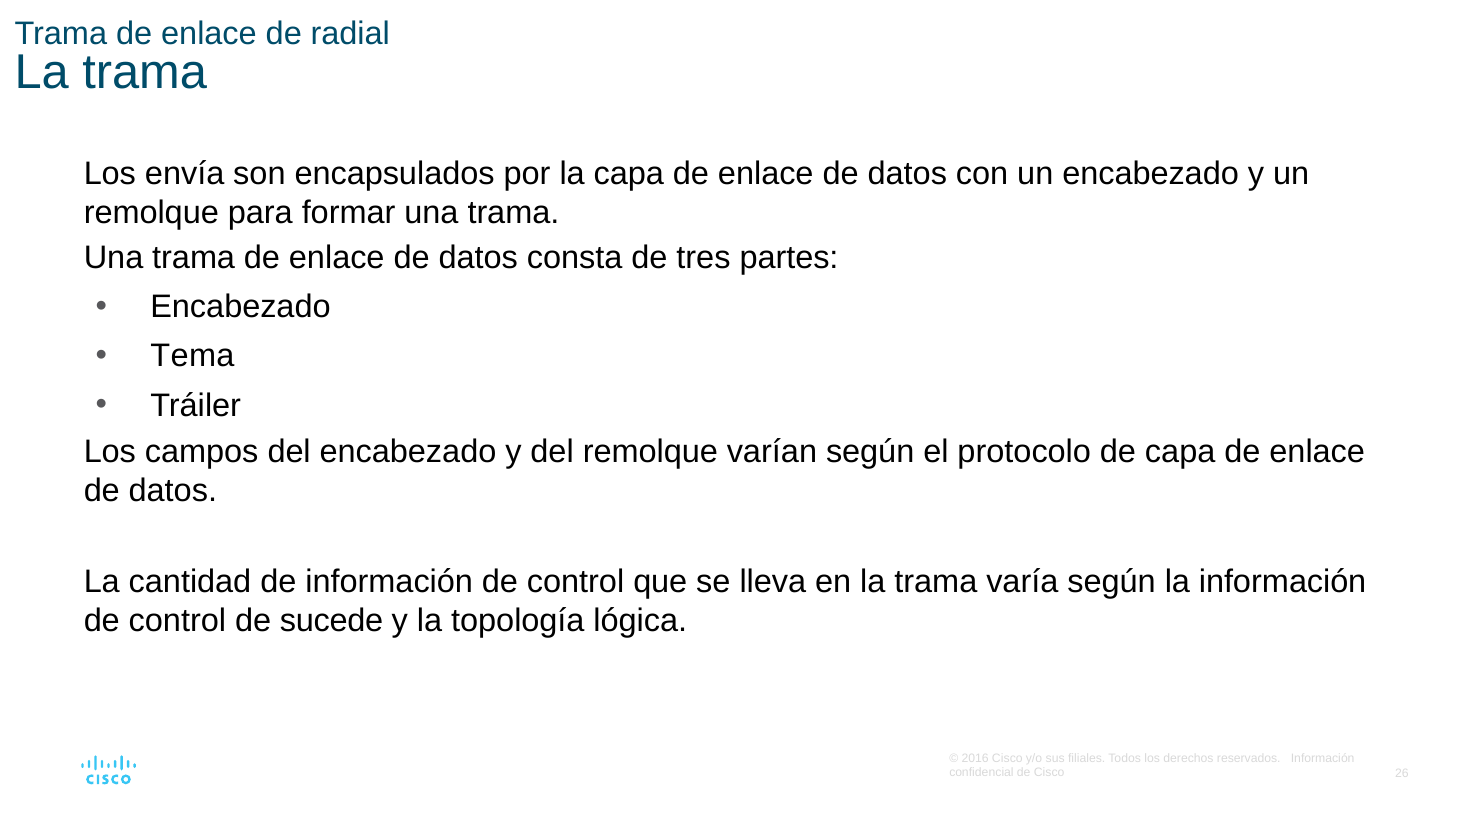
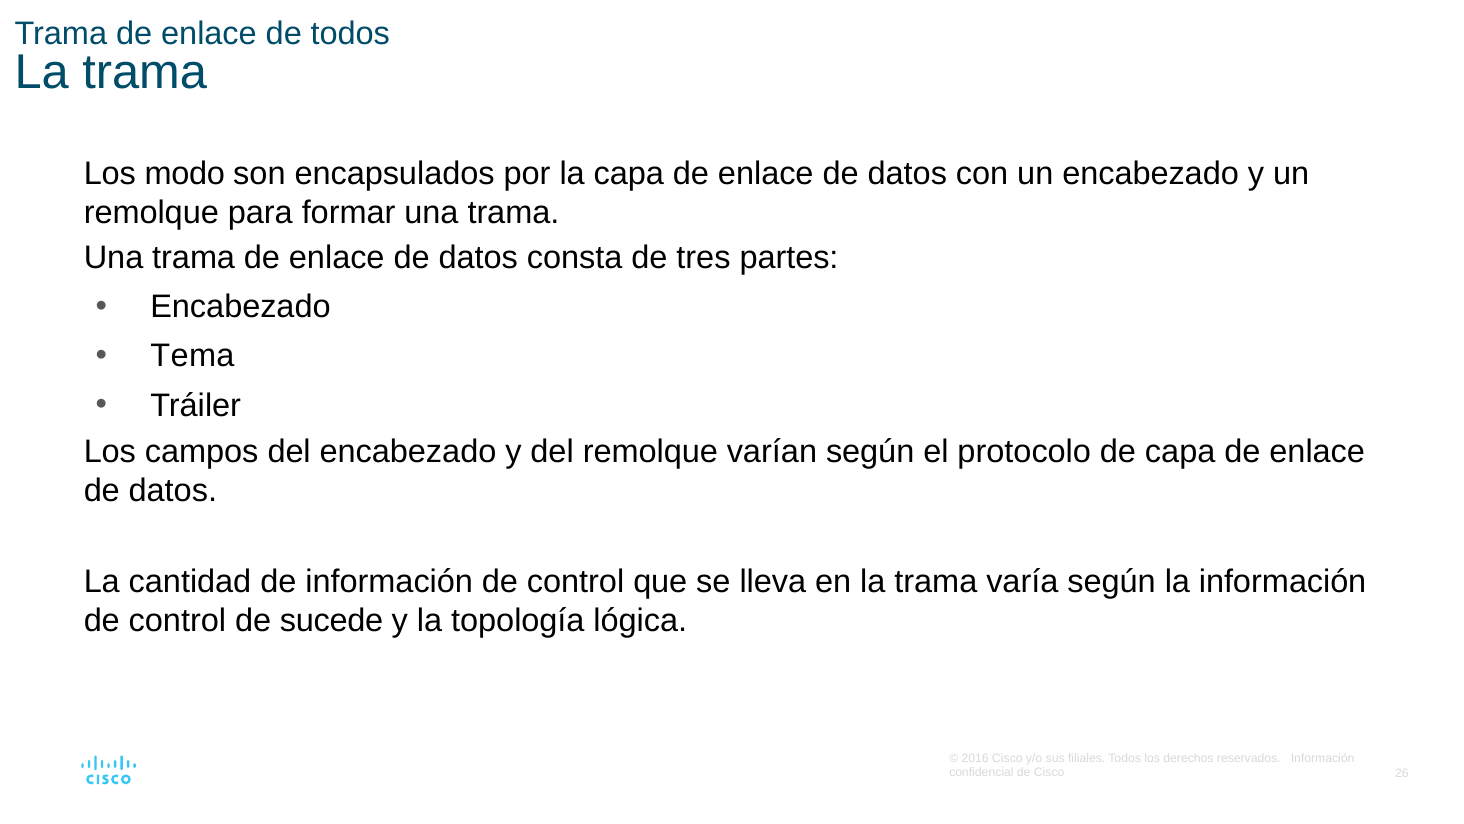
de radial: radial -> todos (350, 34)
envía: envía -> modo (185, 174)
